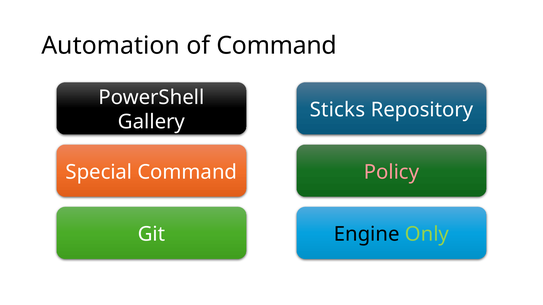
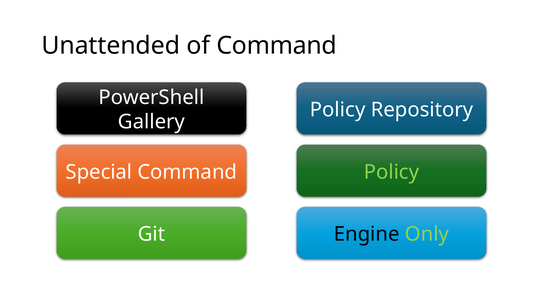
Automation: Automation -> Unattended (111, 46)
Sticks: Sticks -> Policy (338, 110)
Policy colour: pink -> light green (392, 172)
